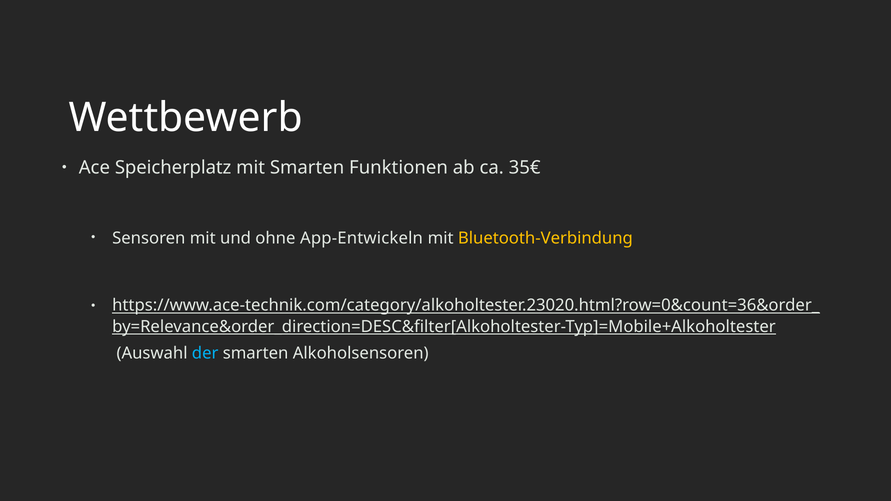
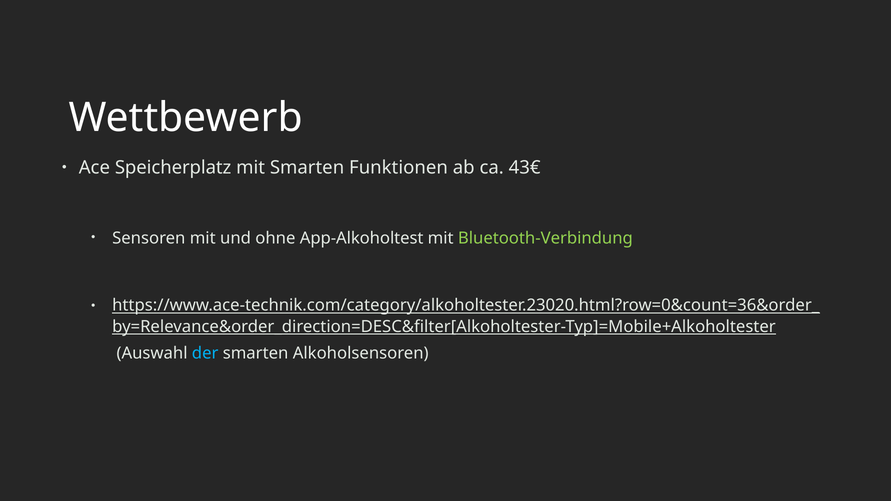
35€: 35€ -> 43€ (525, 168)
App-Entwickeln: App-Entwickeln -> App-Alkoholtest (362, 238)
Bluetooth-Verbindung colour: yellow -> light green (545, 238)
